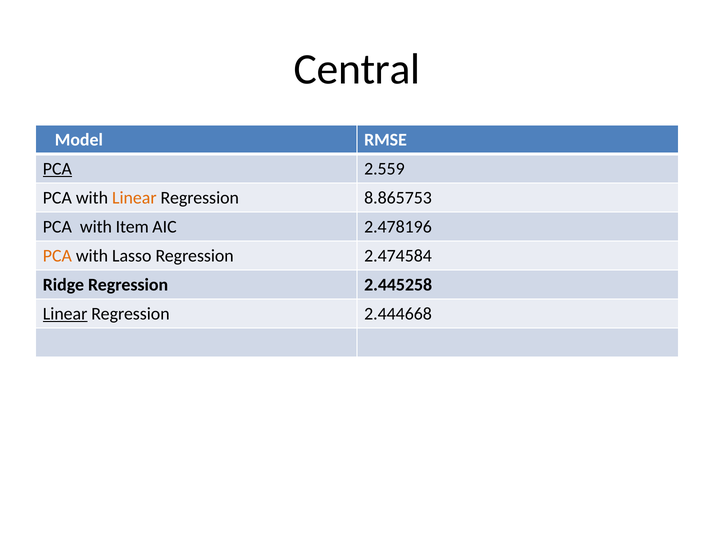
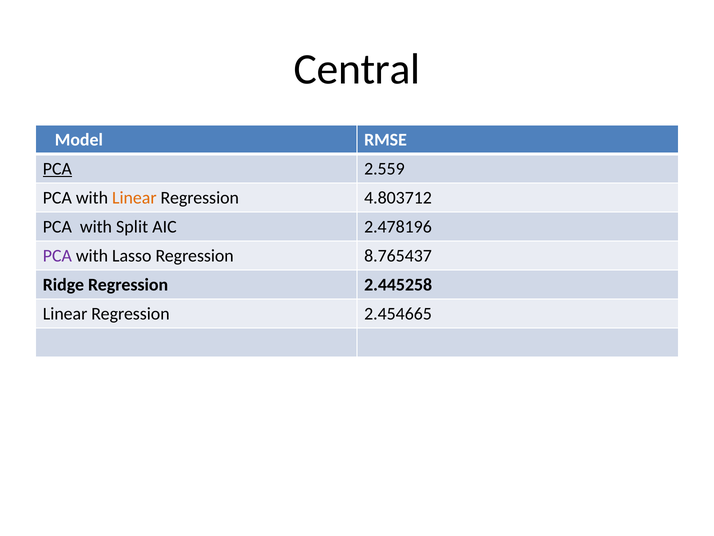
8.865753: 8.865753 -> 4.803712 (398, 198)
Item: Item -> Split (132, 226)
PCA colour: orange -> purple (57, 255)
2.474584: 2.474584 -> 8.765437 (398, 255)
Linear underline: present -> none (65, 313)
2.444668: 2.444668 -> 2.454665 (398, 313)
